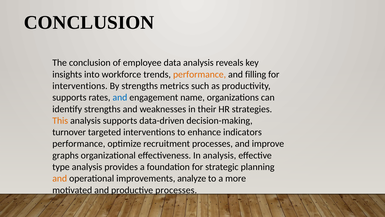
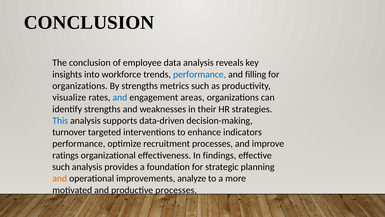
performance colour: orange -> blue (200, 74)
interventions: interventions -> organizations (80, 86)
supports: supports -> visualize (69, 97)
name: name -> areas (192, 97)
This colour: orange -> blue (60, 120)
graphs: graphs -> ratings (65, 155)
In analysis: analysis -> findings (220, 155)
type: type -> such (61, 167)
